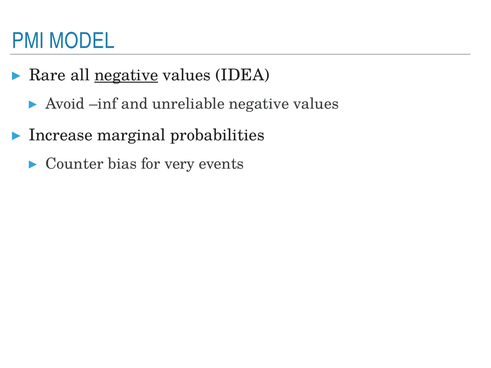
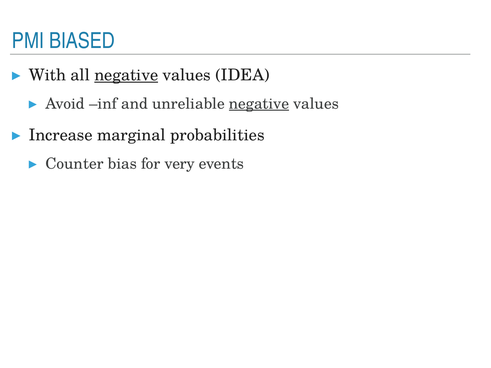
MODEL: MODEL -> BIASED (82, 41)
Rare: Rare -> With (47, 75)
negative underline: none -> present (259, 104)
